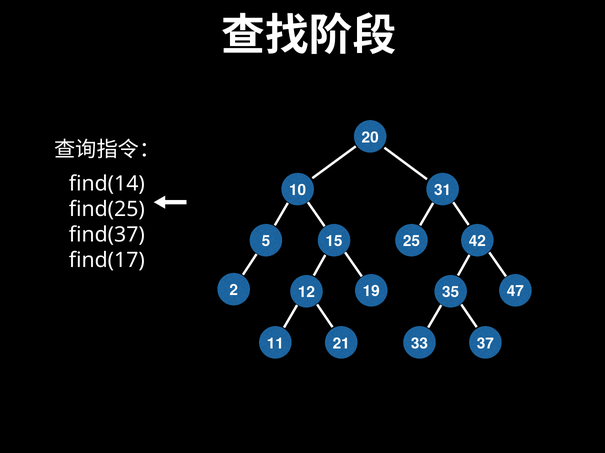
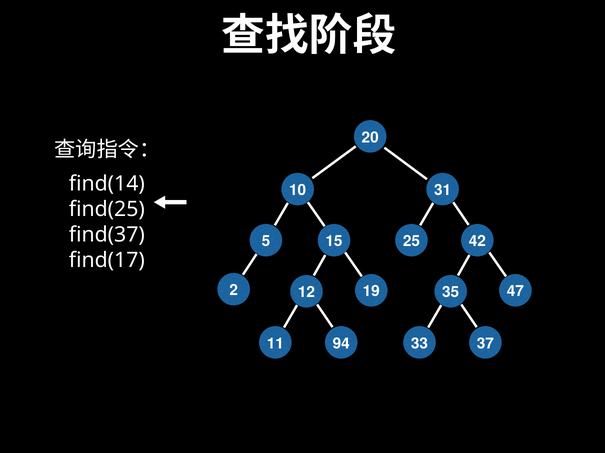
21: 21 -> 94 (341, 344)
